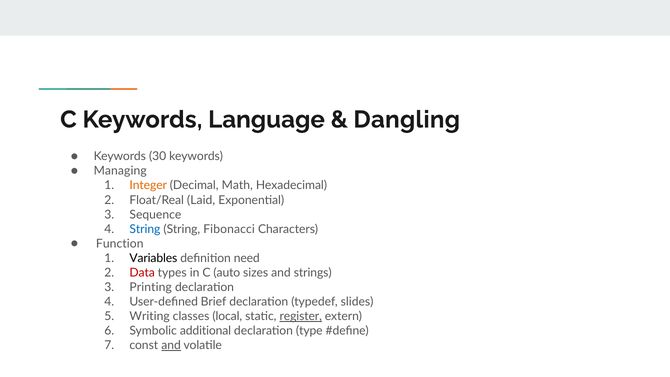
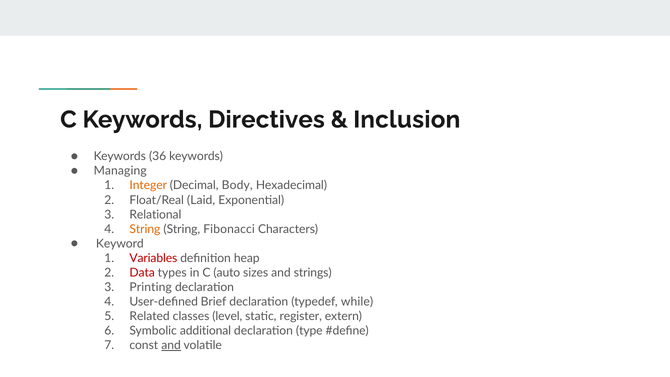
Language: Language -> Directives (266, 120)
Dangling: Dangling -> Inclusion (407, 120)
30: 30 -> 36 (158, 156)
Math: Math -> Body (237, 185)
Sequence: Sequence -> Relational (155, 214)
String colour: blue -> orange (145, 229)
Function: Function -> Keyword (120, 244)
Variables colour: black -> red (153, 258)
need: need -> heap (247, 258)
slides: slides -> while (357, 302)
Writing: Writing -> Related (150, 316)
local: local -> level (227, 316)
register underline: present -> none (301, 316)
